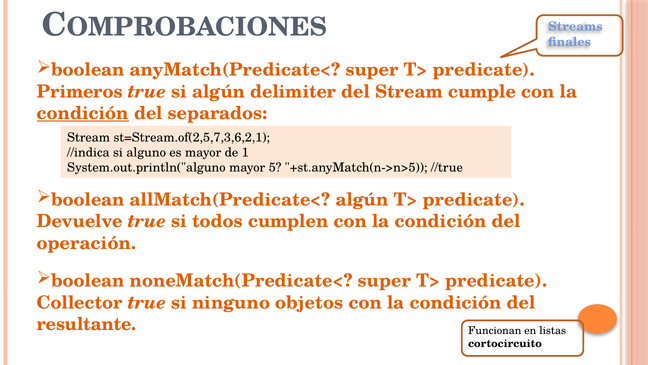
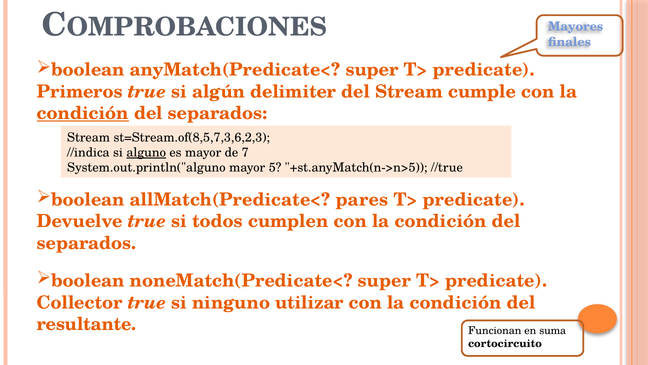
Streams: Streams -> Mayores (576, 27)
st=Stream.of(2,5,7,3,6,2,1: st=Stream.of(2,5,7,3,6,2,1 -> st=Stream.of(8,5,7,3,6,2,3 (192, 137)
alguno underline: none -> present (146, 152)
1: 1 -> 7 (245, 152)
allMatch(Predicate< algún: algún -> pares (362, 200)
operación: operación -> separados (86, 243)
objetos: objetos -> utilizar (309, 302)
listas: listas -> suma (553, 330)
